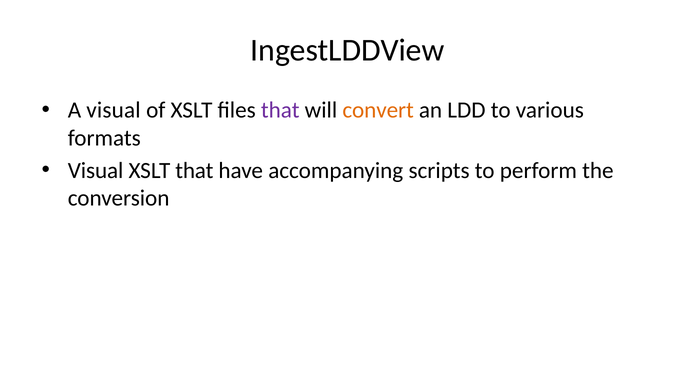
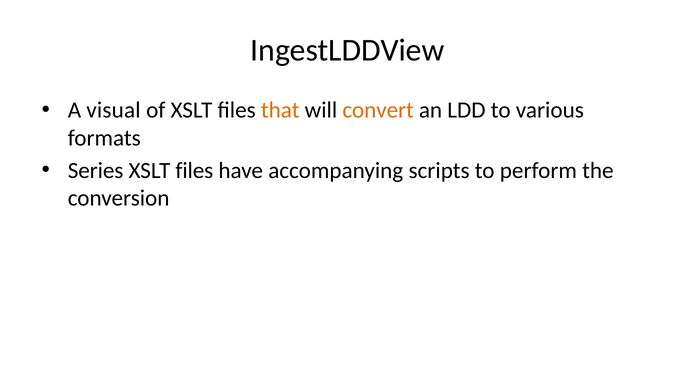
that colour: purple -> orange (280, 110)
Visual: Visual -> Series (96, 170)
that: that -> files (194, 170)
